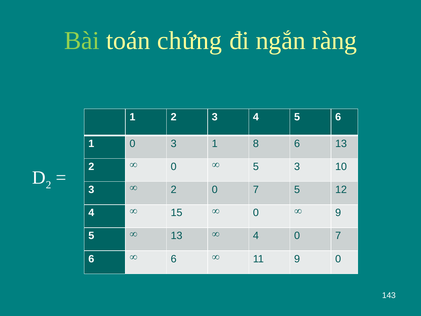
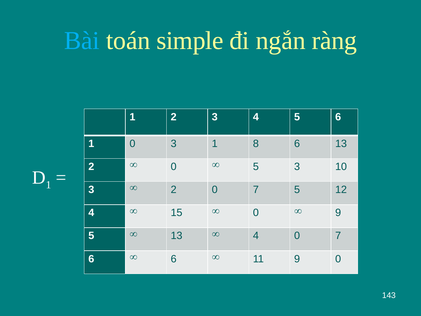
Bài colour: light green -> light blue (82, 41)
chứng: chứng -> simple (190, 41)
2: 2 -> 1 (48, 185)
